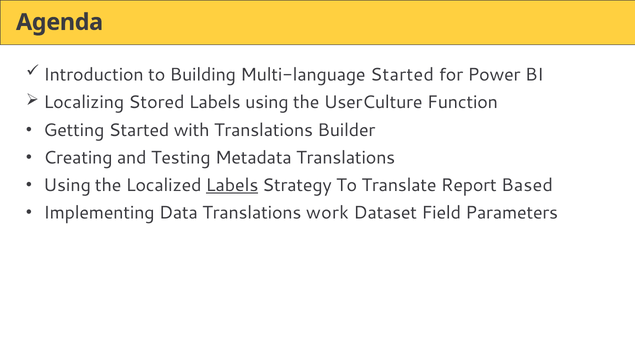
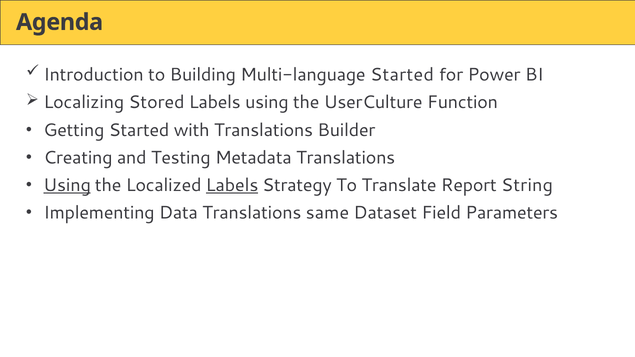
Using underline: none -> present (67, 185)
Based: Based -> String (527, 185)
work: work -> same (327, 213)
